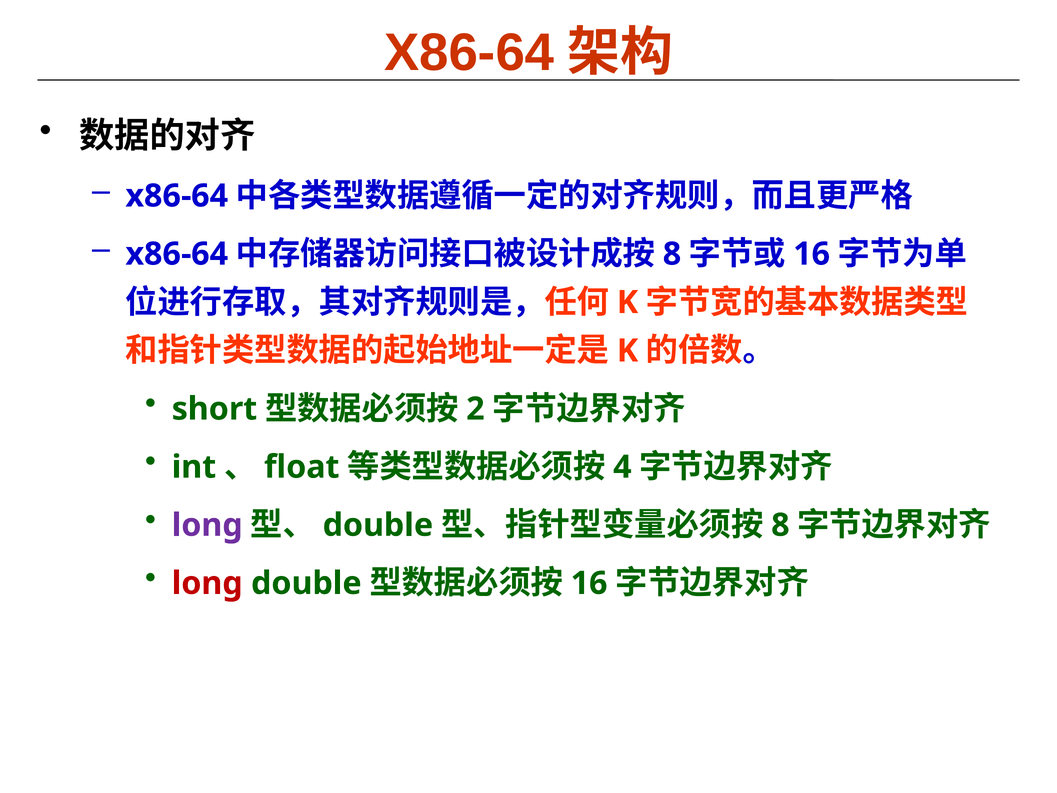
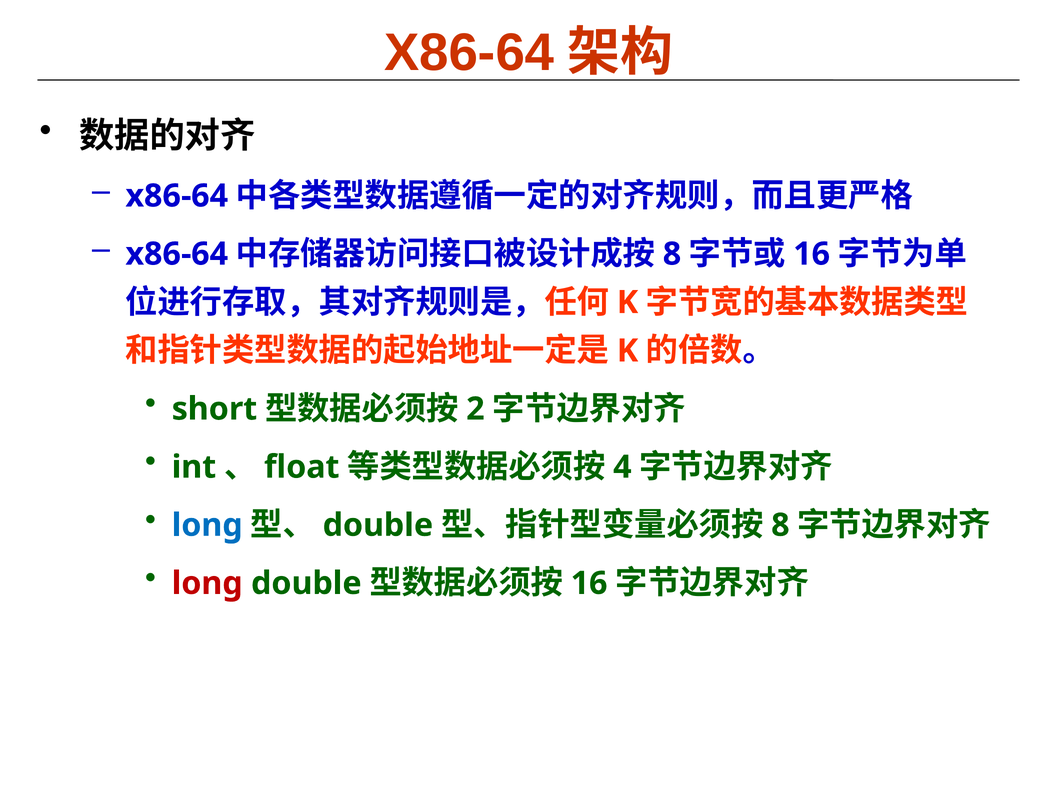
long colour: purple -> blue (207, 525)
